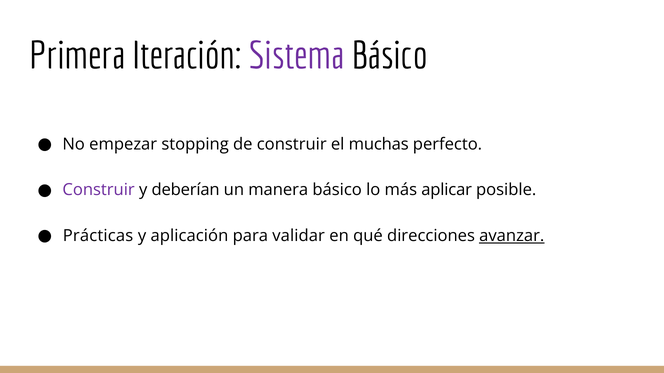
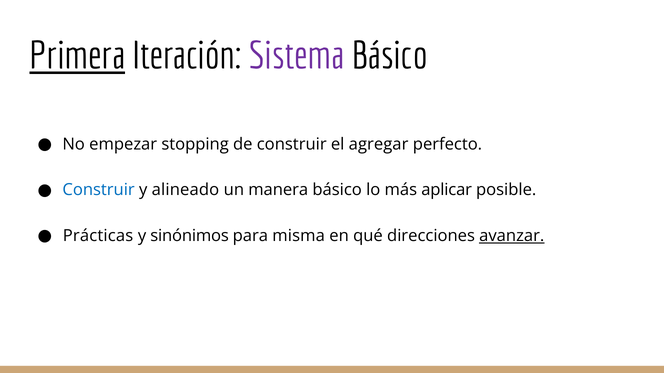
Primera underline: none -> present (77, 56)
muchas: muchas -> agregar (379, 144)
Construir colour: purple -> blue (99, 190)
deberían: deberían -> alineado (185, 190)
aplicación: aplicación -> sinónimos (190, 236)
validar: validar -> misma (299, 236)
